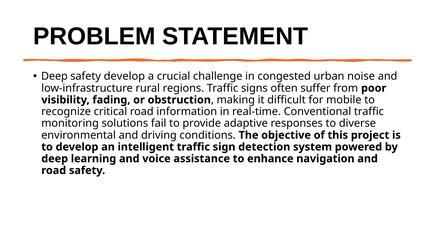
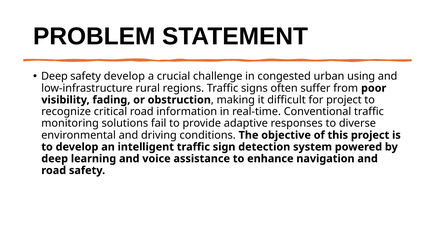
noise: noise -> using (361, 76)
for mobile: mobile -> project (344, 100)
